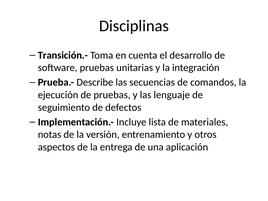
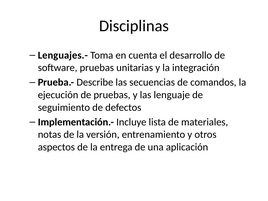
Transición.-: Transición.- -> Lenguajes.- (63, 55)
